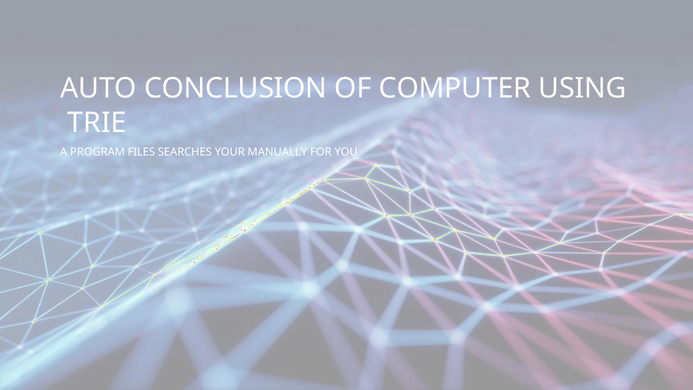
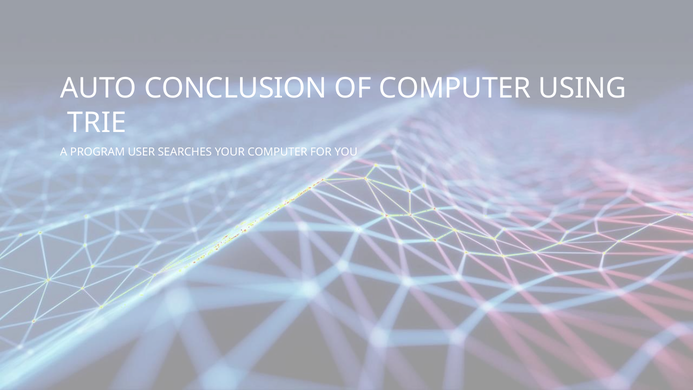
FILES: FILES -> USER (141, 152)
YOUR MANUALLY: MANUALLY -> COMPUTER (277, 152)
